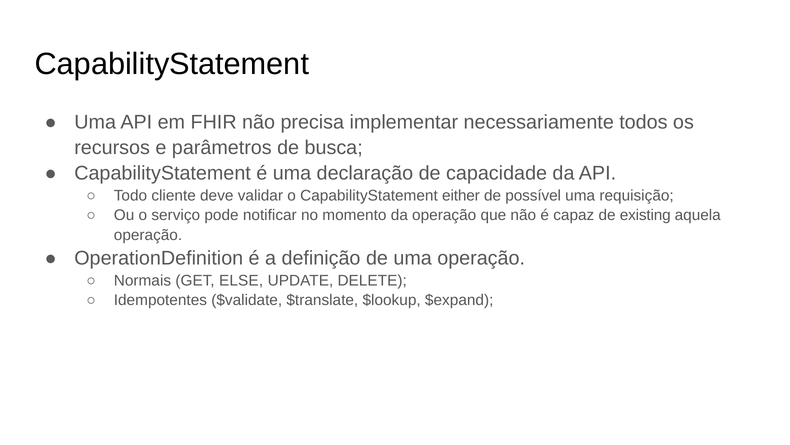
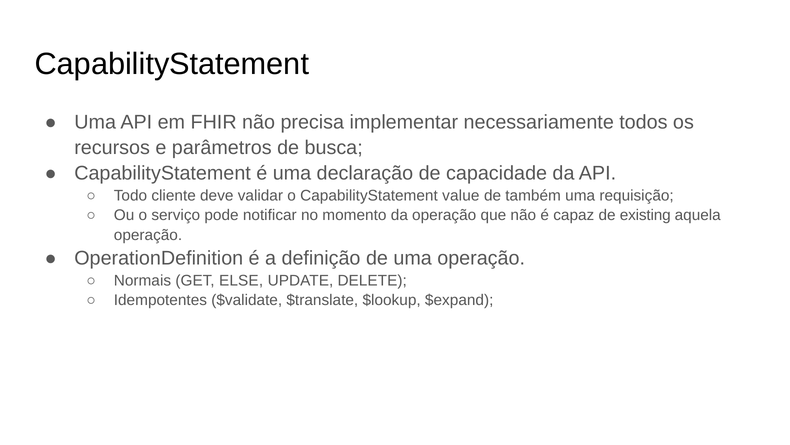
either: either -> value (461, 195)
possível: possível -> também (533, 195)
